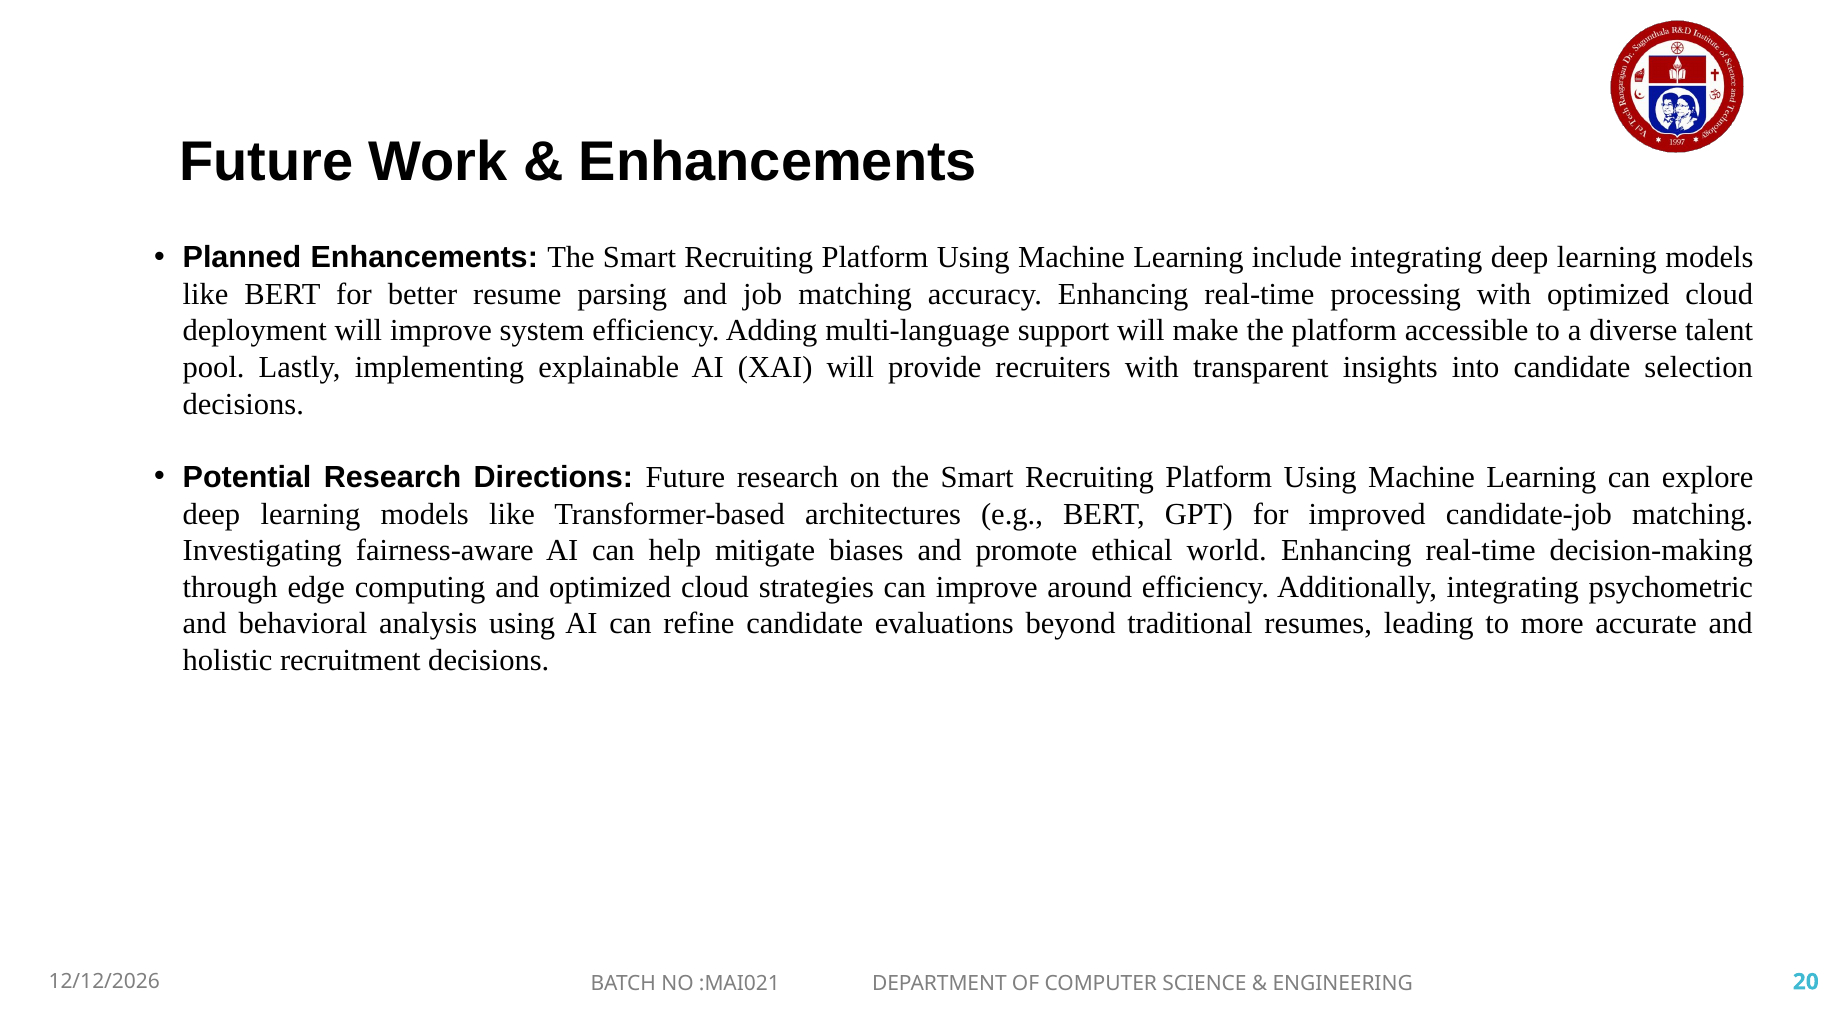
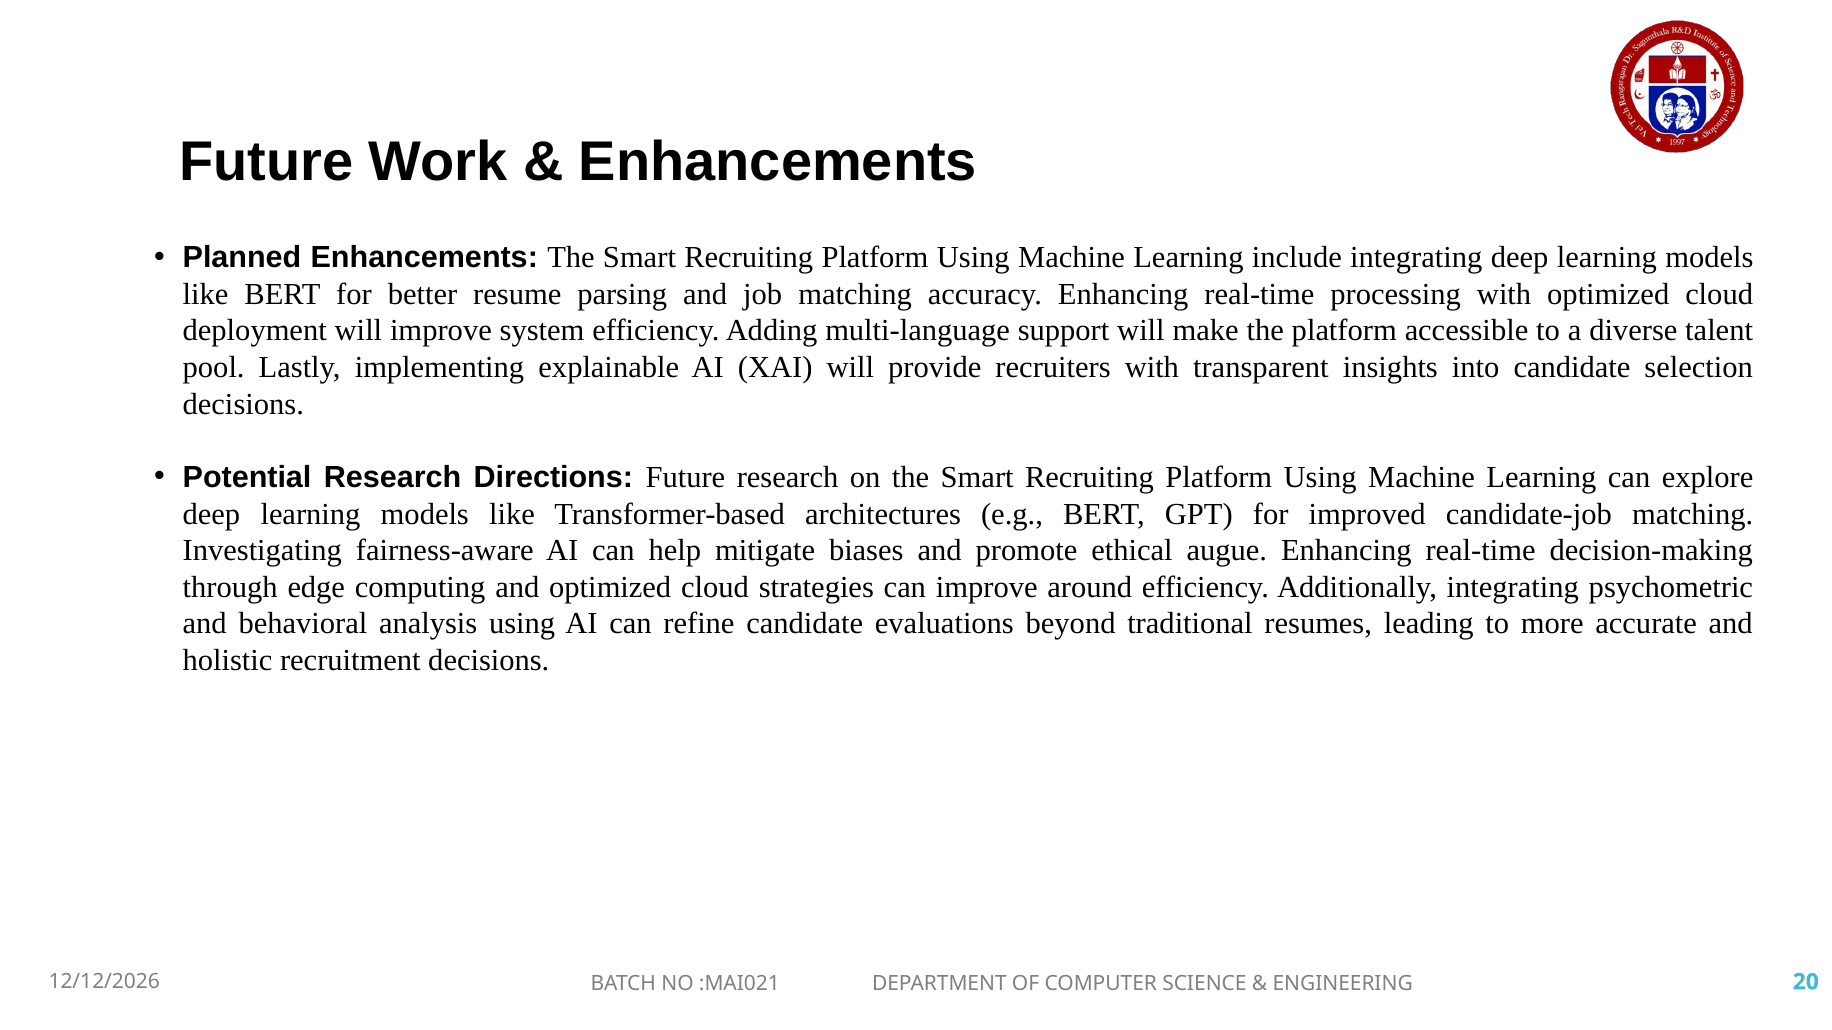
world: world -> augue (1227, 551)
